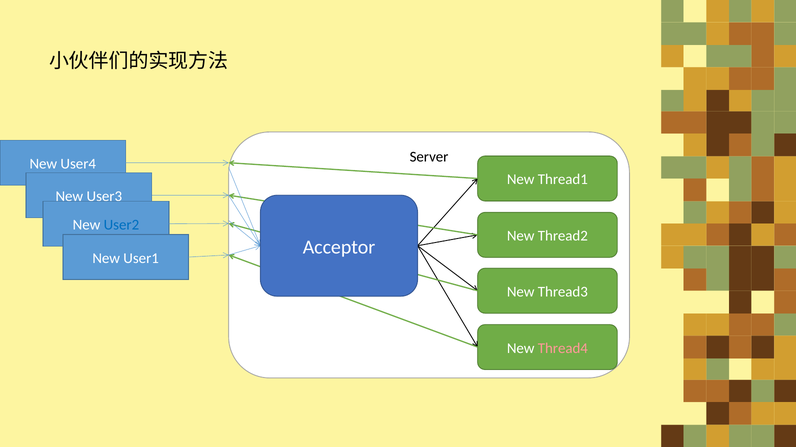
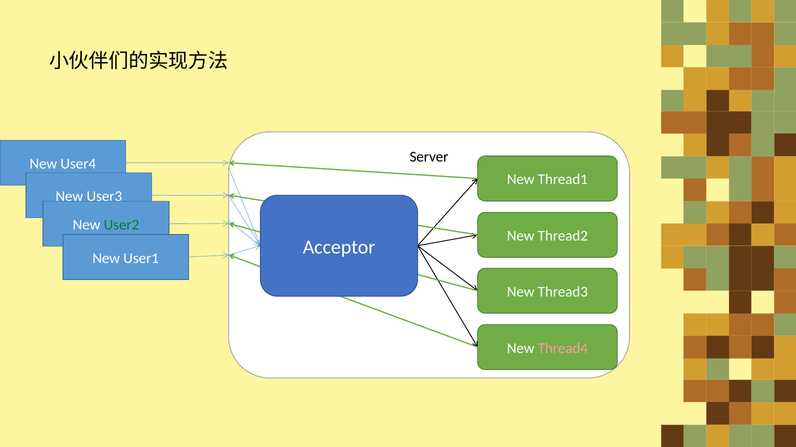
User2 colour: blue -> green (121, 225)
